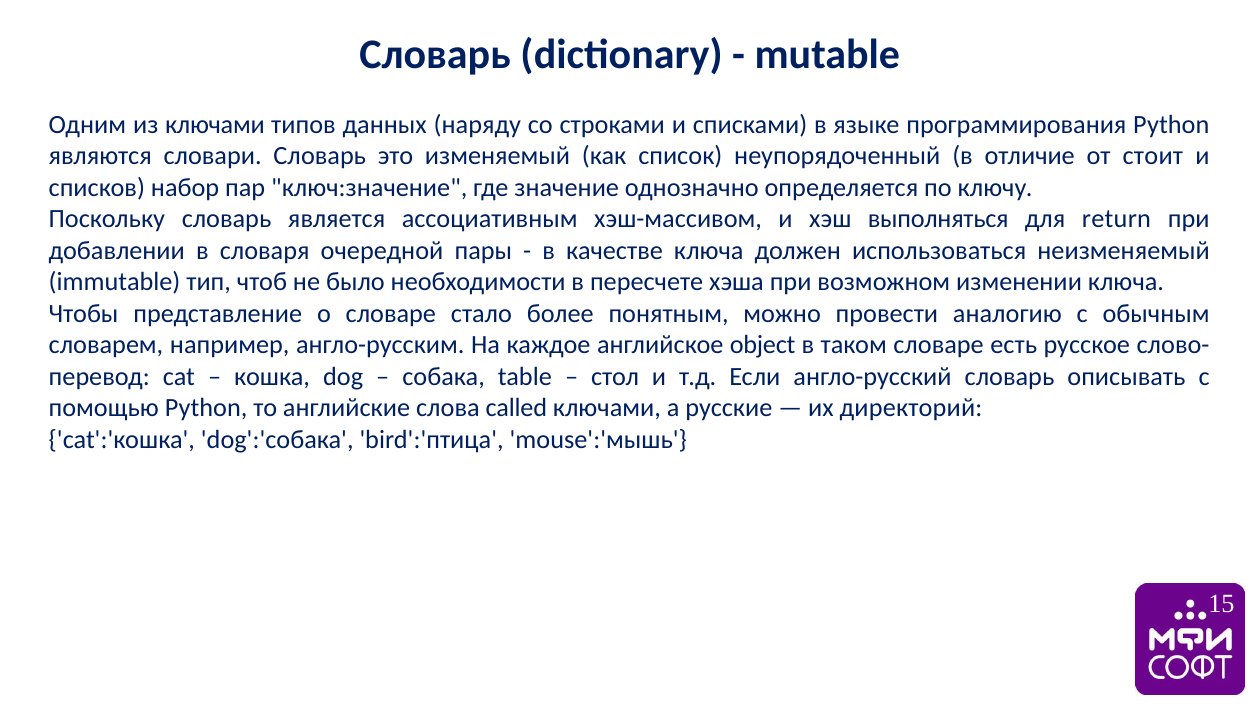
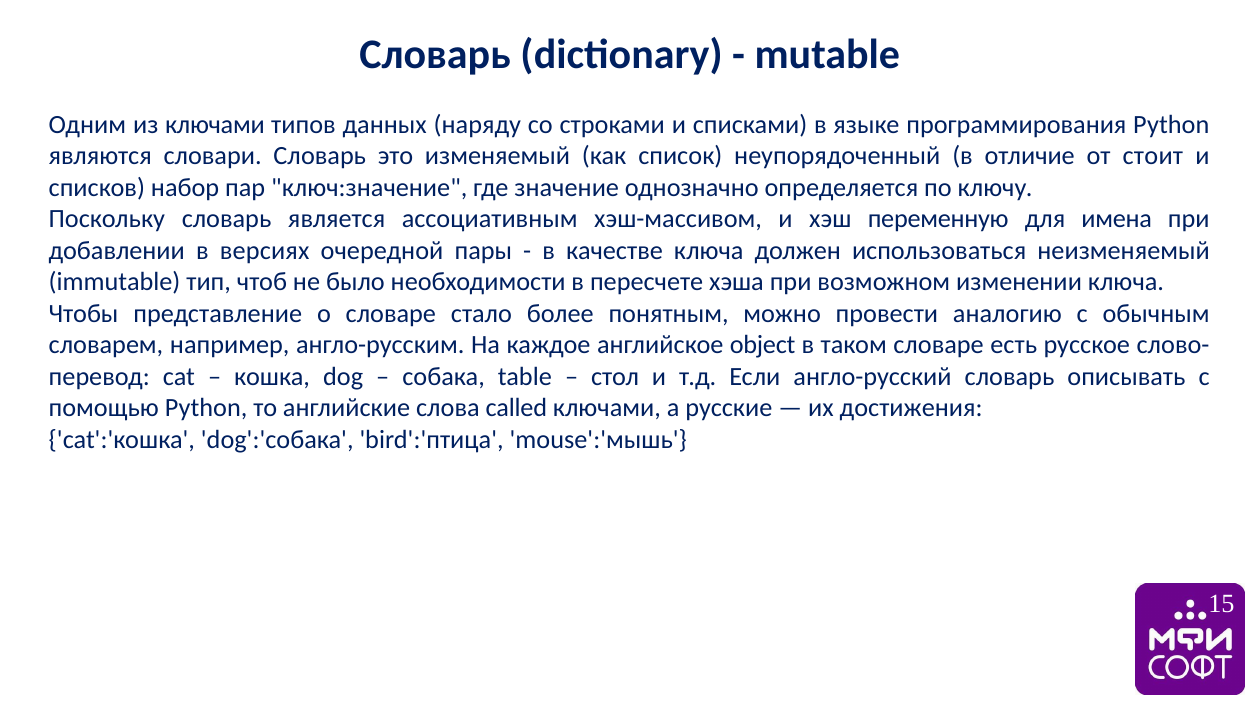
выполняться: выполняться -> переменную (938, 219)
return: return -> имена (1117, 219)
словаря: словаря -> версиях (265, 250)
директорий: директорий -> достижения (911, 408)
